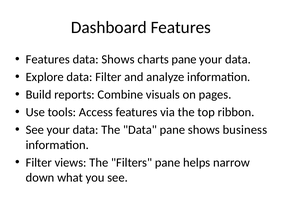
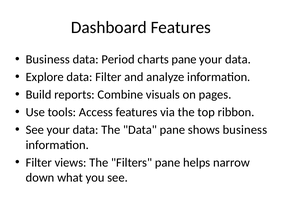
Features: Features -> Business (48, 59)
data Shows: Shows -> Period (118, 59)
